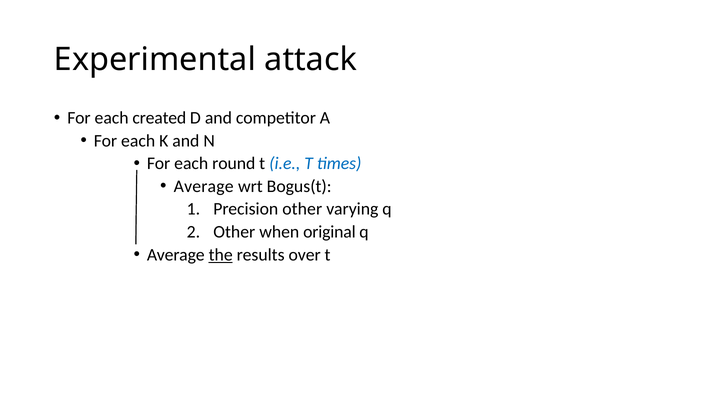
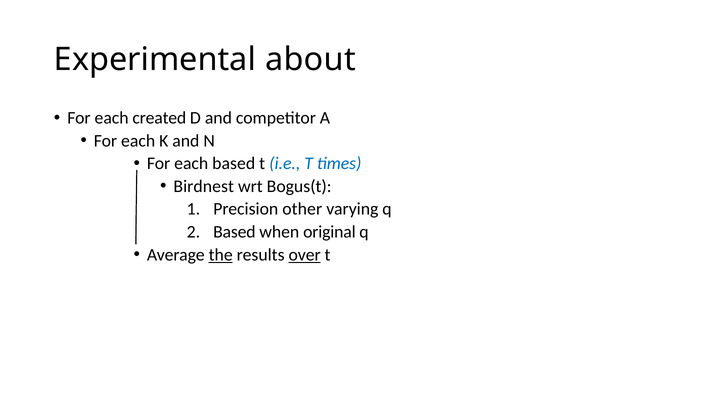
attack: attack -> about (311, 59)
each round: round -> based (234, 164)
Average: Average -> Birdnest (204, 186)
Other: Other -> Based (234, 232)
over underline: none -> present (305, 255)
